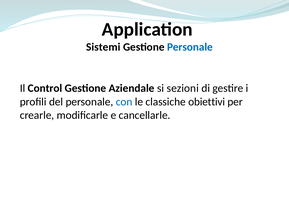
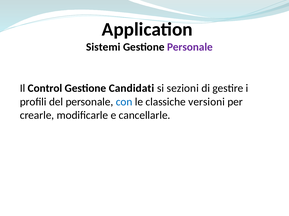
Personale colour: blue -> purple (190, 47)
Aziendale: Aziendale -> Candidati (132, 89)
obiettivi: obiettivi -> versioni (207, 102)
